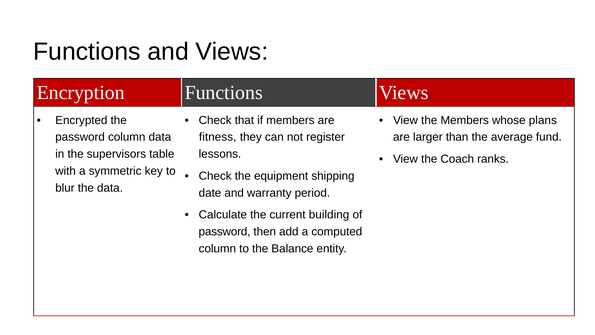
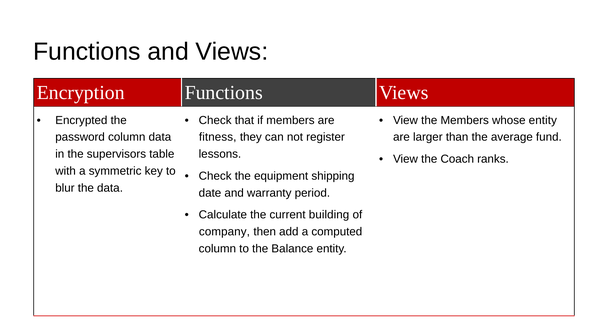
whose plans: plans -> entity (543, 120)
password: password -> company (224, 231)
